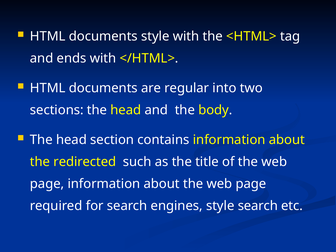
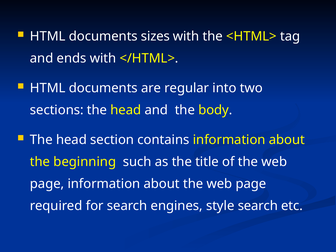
documents style: style -> sizes (155, 36)
redirected: redirected -> beginning (85, 162)
